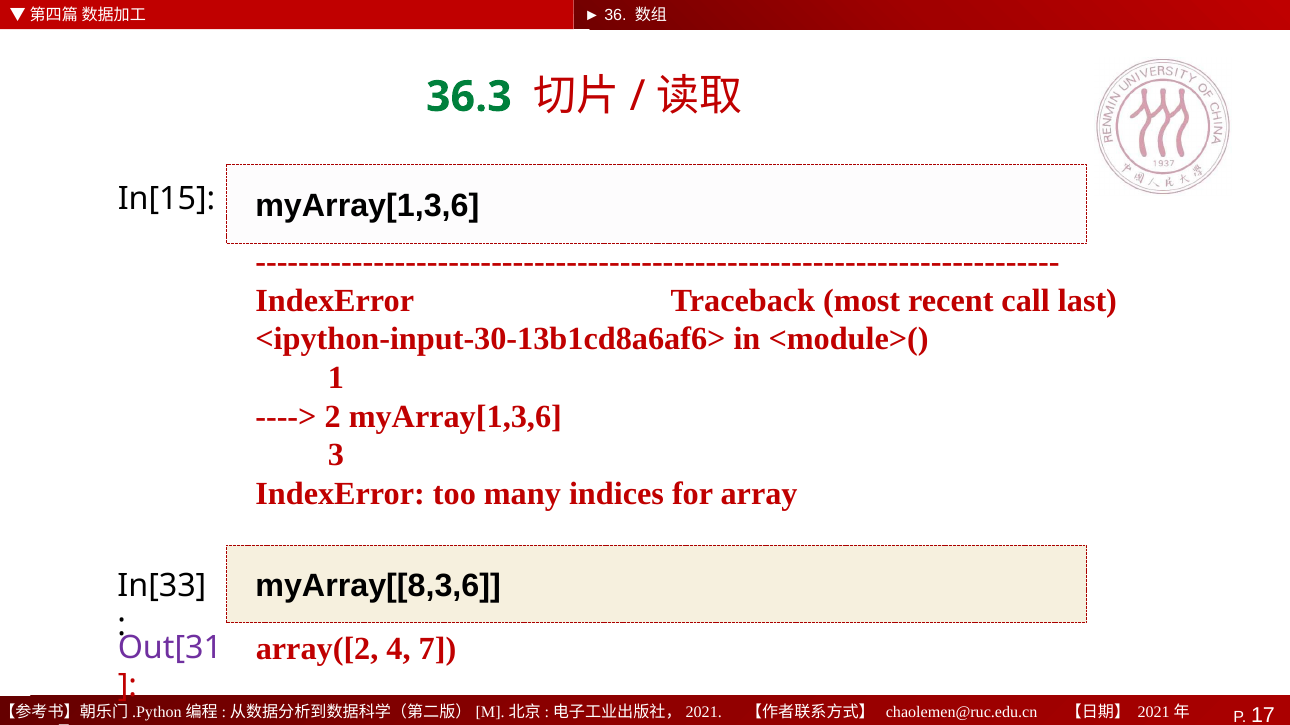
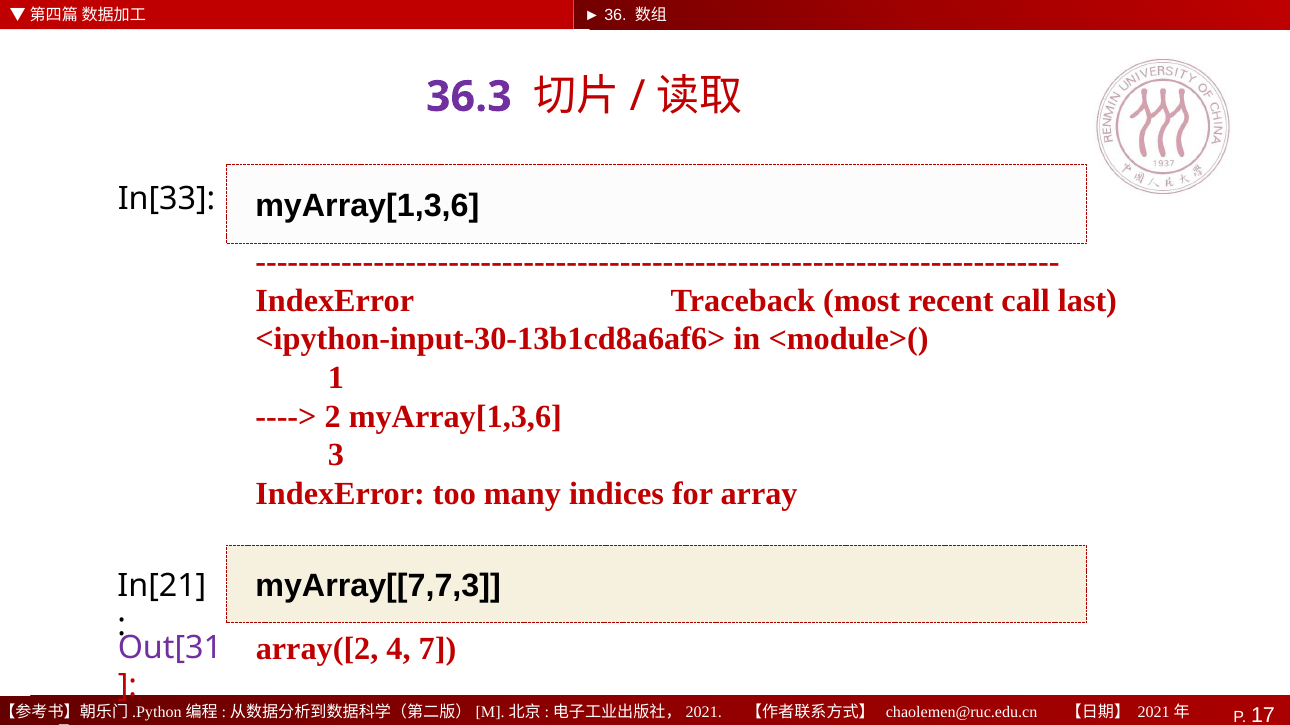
36.3 colour: green -> purple (469, 97)
In[15: In[15 -> In[33 (167, 199)
myArray[[8,3,6: myArray[[8,3,6 -> myArray[[7,7,3 (378, 587)
In[33: In[33 -> In[21 (162, 587)
